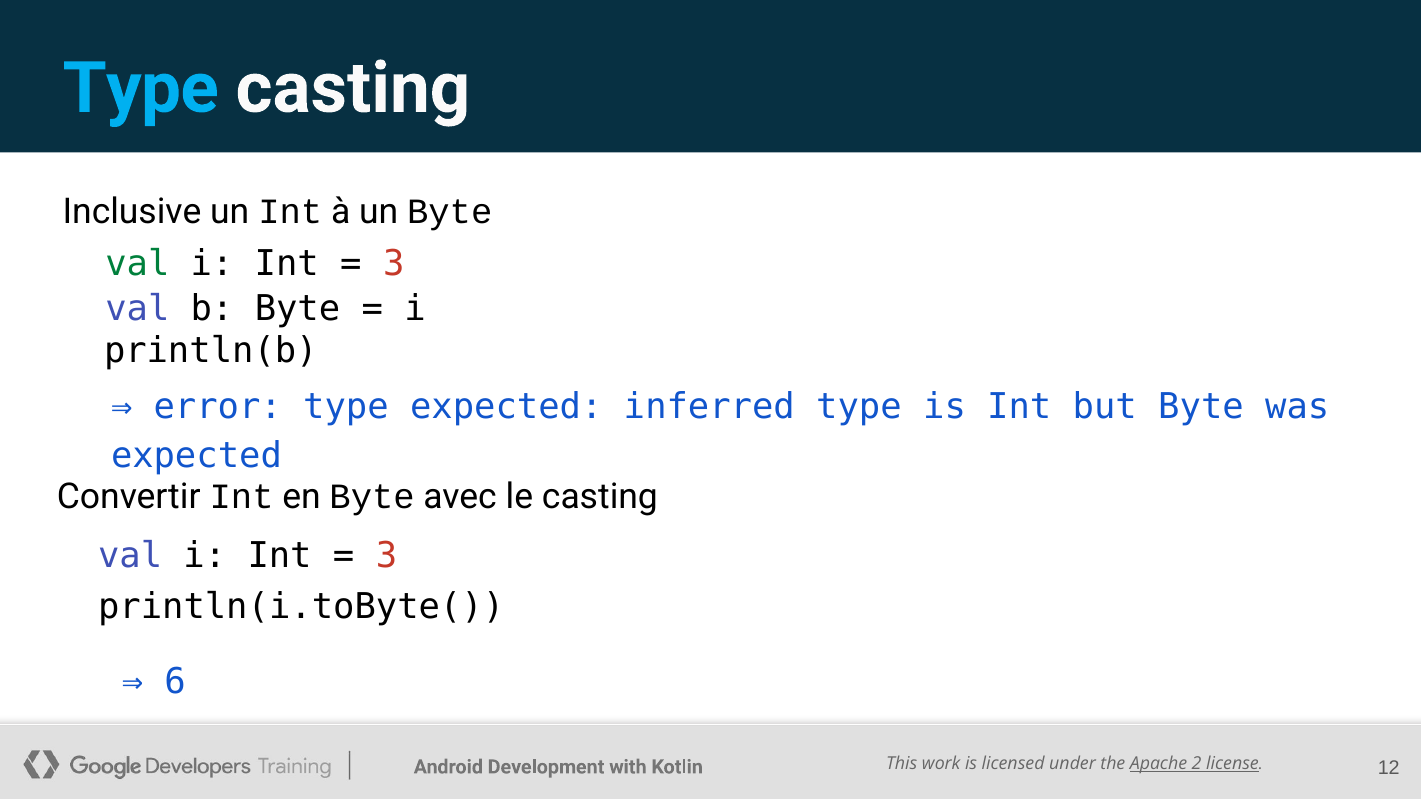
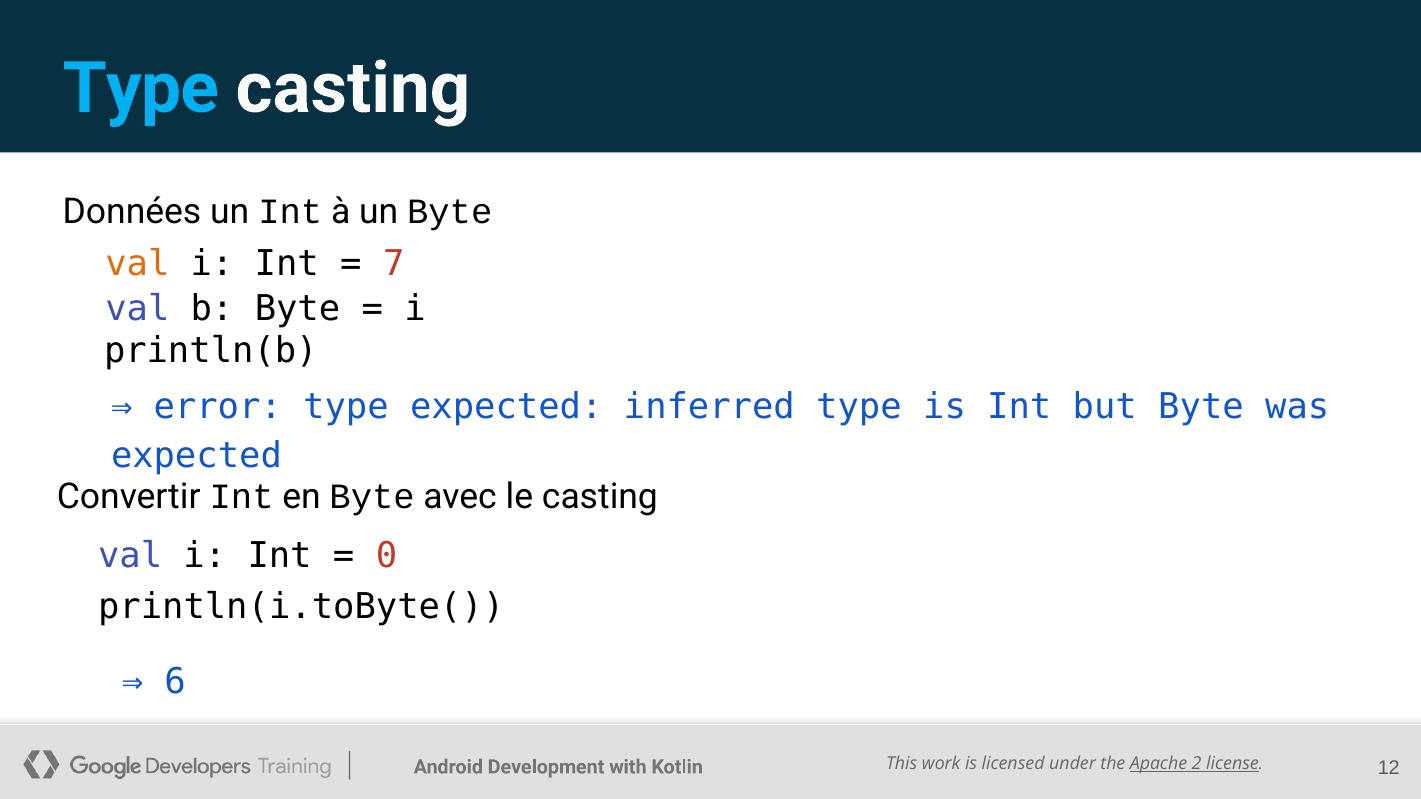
Inclusive: Inclusive -> Données (132, 212)
val colour: green -> orange (137, 264)
3: 3 -> 7 (394, 264)
3: 3 -> 0 (387, 556)
